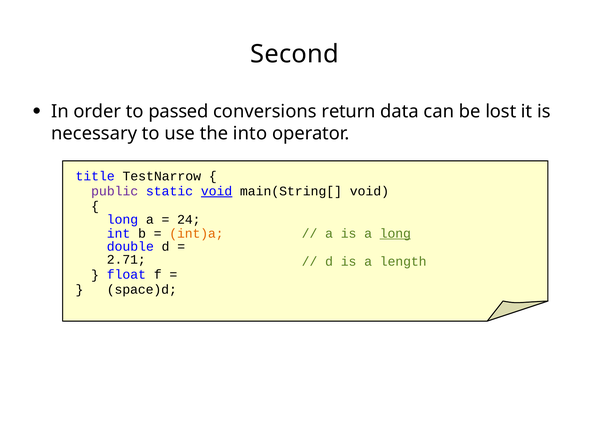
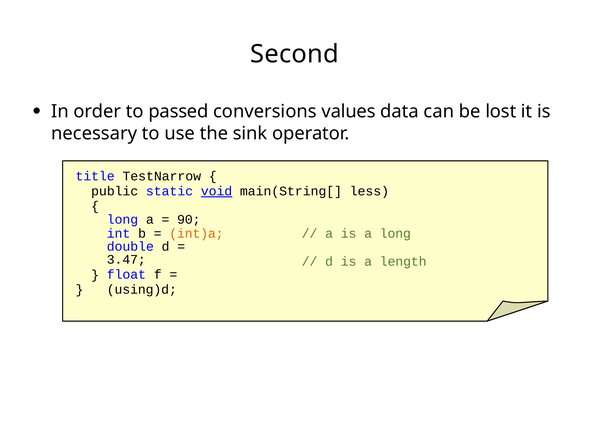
return: return -> values (349, 111)
into: into -> sink (250, 133)
public colour: purple -> black (115, 191)
main(String[ void: void -> less (369, 191)
24: 24 -> 90 (189, 220)
long underline: present -> none (395, 233)
2.71: 2.71 -> 3.47 (126, 260)
space)d: space)d -> using)d (142, 290)
